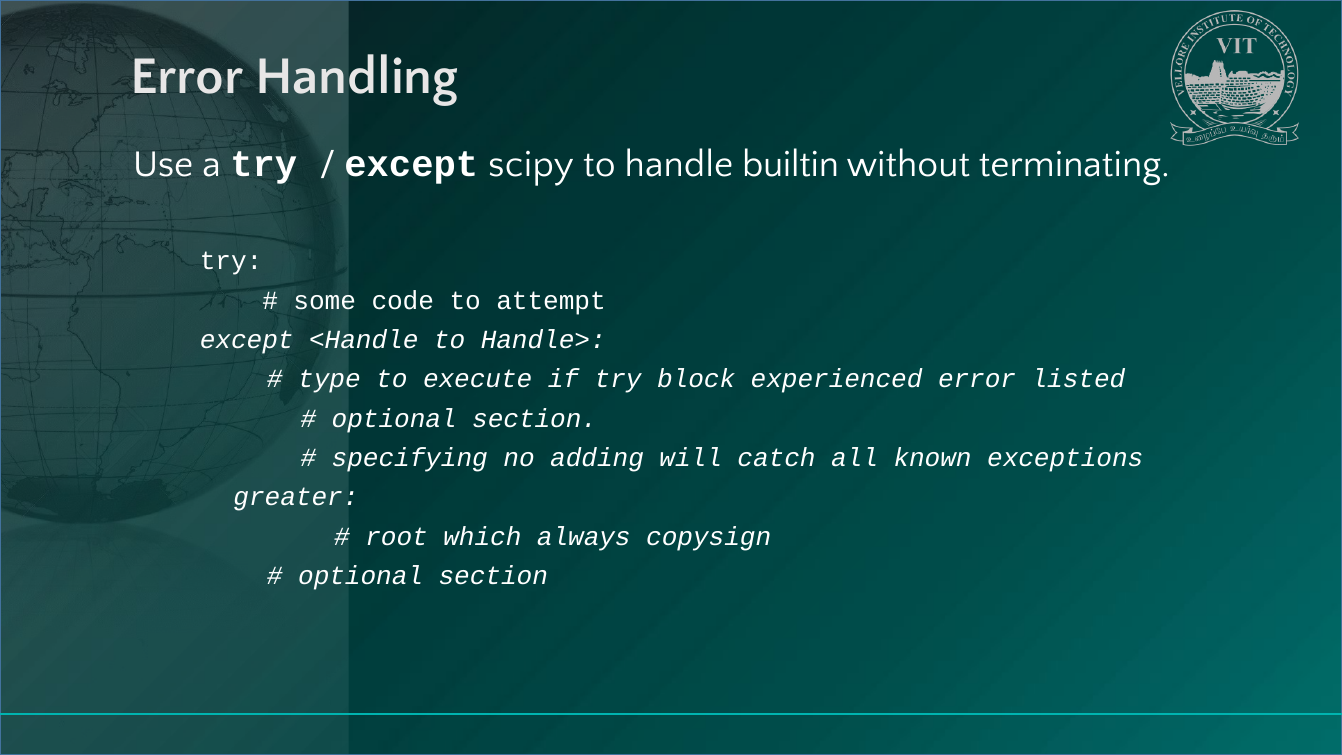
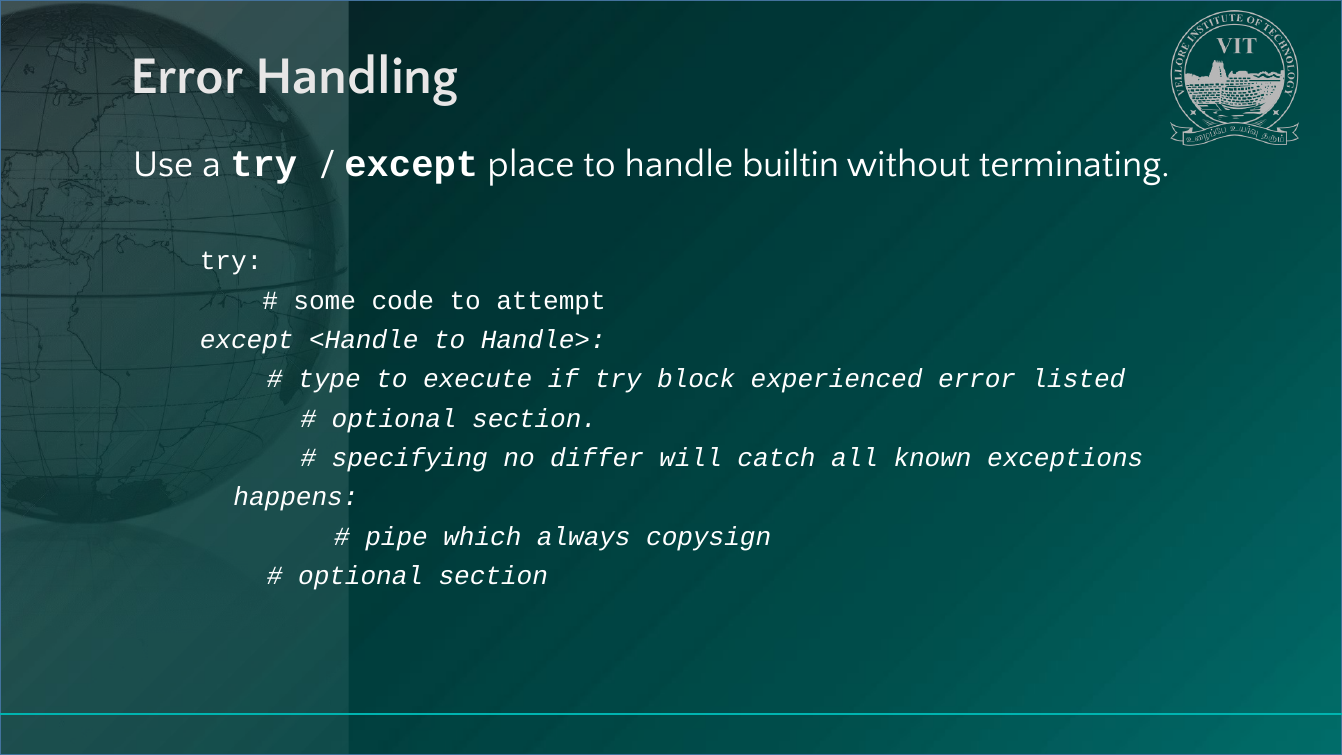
scipy: scipy -> place (531, 164)
adding: adding -> differ (597, 458)
greater: greater -> happens (296, 497)
root: root -> pipe (397, 536)
